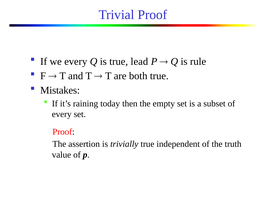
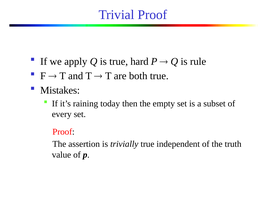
we every: every -> apply (76, 62)
lead: lead -> hard (139, 62)
